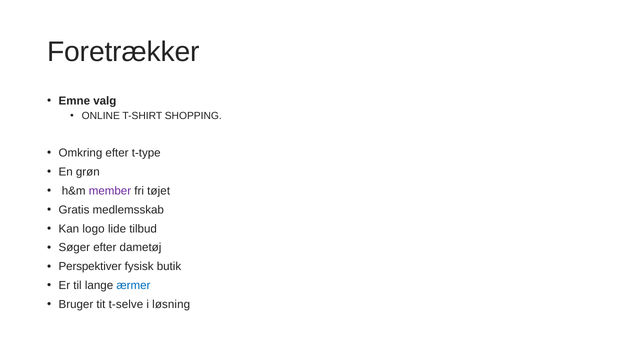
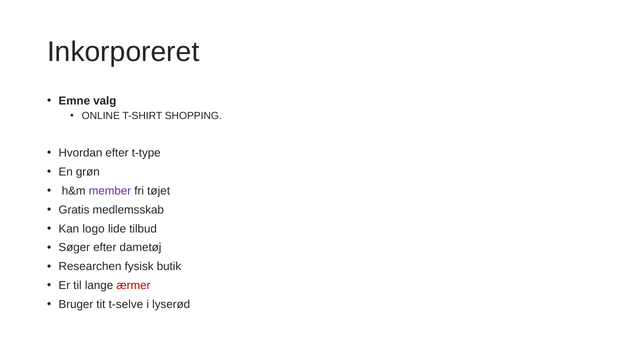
Foretrækker: Foretrækker -> Inkorporeret (123, 52)
Omkring: Omkring -> Hvordan (80, 153)
Perspektiver: Perspektiver -> Researchen (90, 267)
ærmer colour: blue -> red (133, 286)
løsning: løsning -> lyserød (171, 304)
